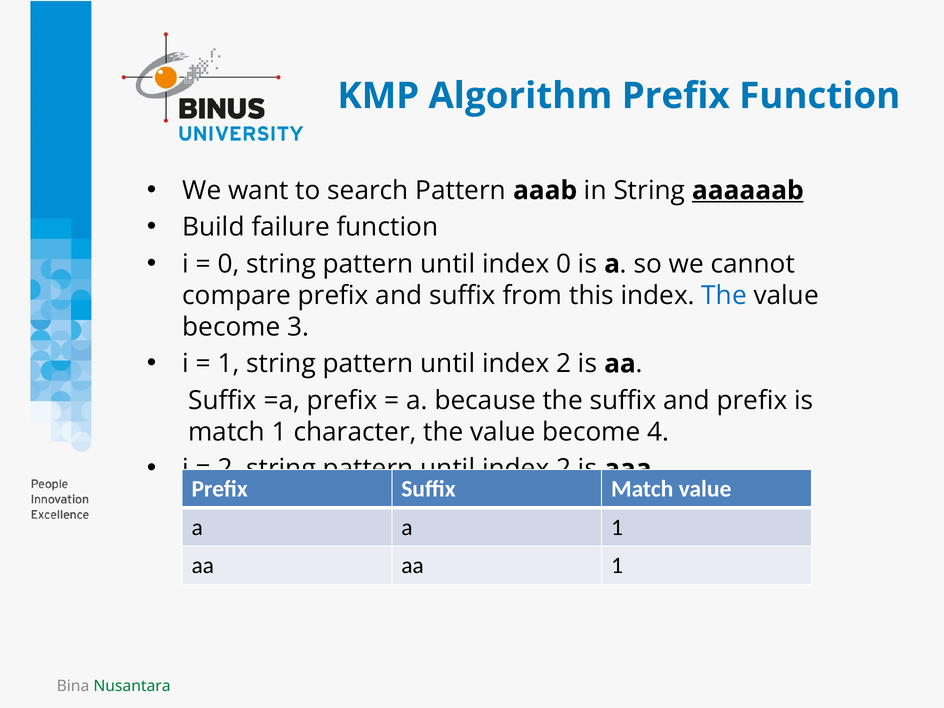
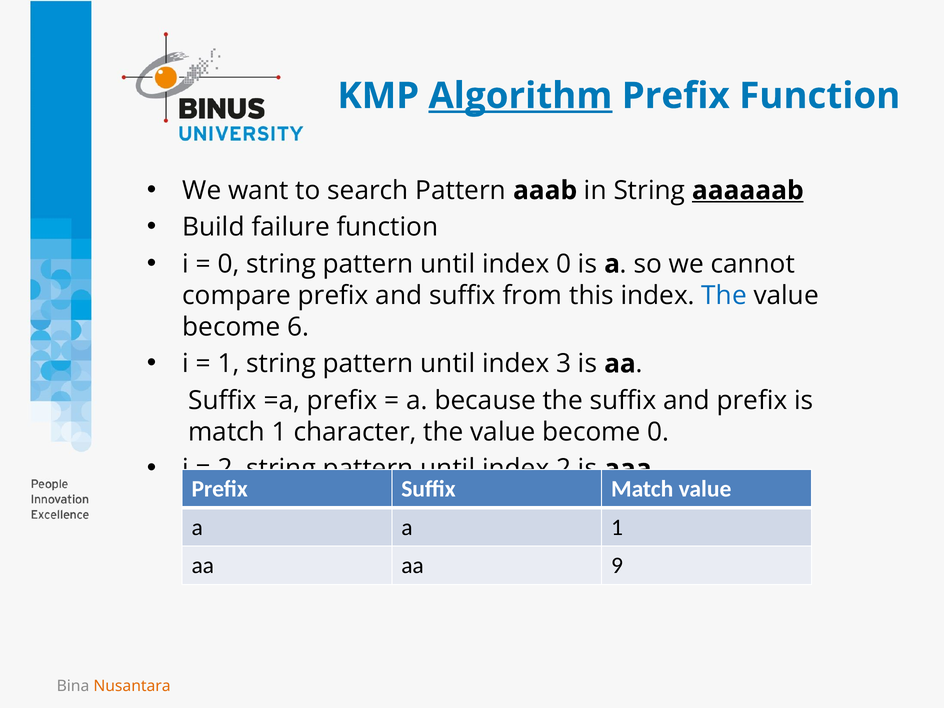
Algorithm underline: none -> present (520, 96)
3: 3 -> 6 (298, 327)
2: 2 -> 3 (564, 364)
become 4: 4 -> 0 (658, 432)
aa 1: 1 -> 9 (617, 566)
Nusantara colour: green -> orange (132, 686)
